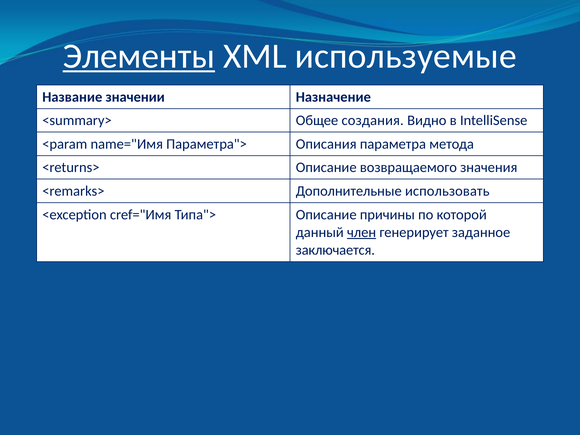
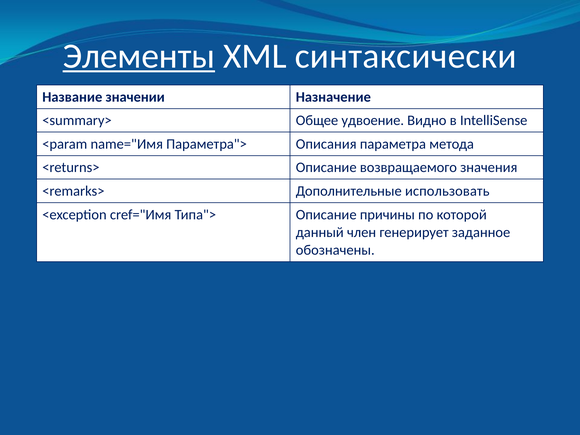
используемые: используемые -> синтаксически (406, 56)
создания: создания -> удвоение (373, 120)
член underline: present -> none (362, 232)
заключается: заключается -> обозначены (335, 250)
